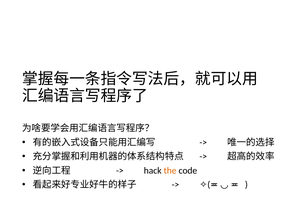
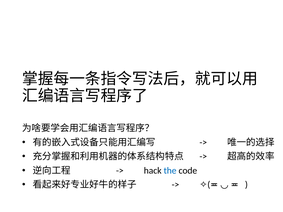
the colour: orange -> blue (170, 171)
